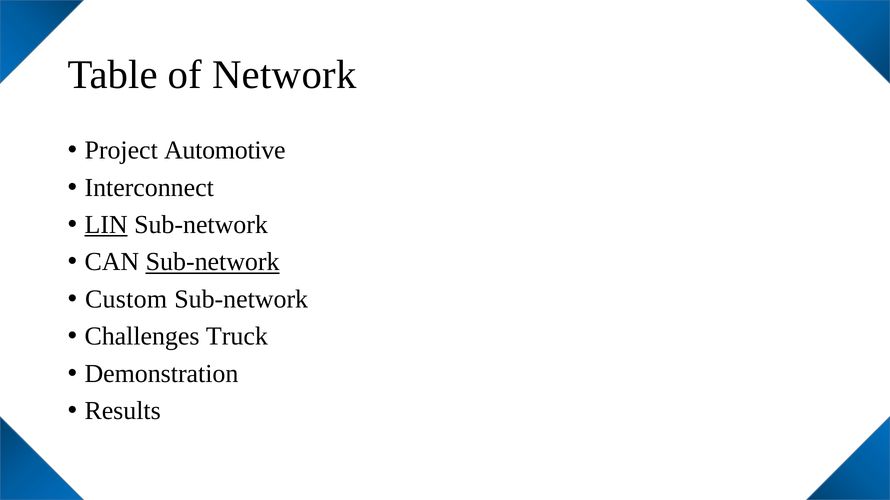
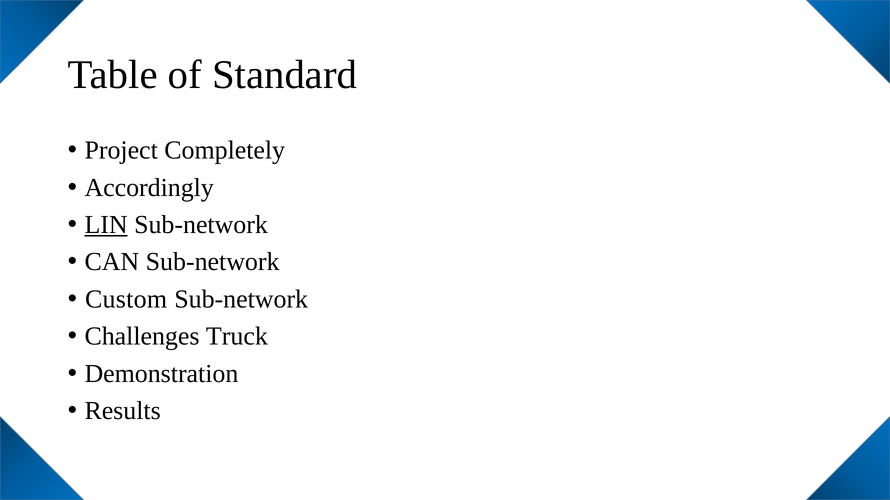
Network: Network -> Standard (285, 75)
Automotive: Automotive -> Completely (225, 150)
Interconnect: Interconnect -> Accordingly (149, 188)
Sub-network underline: present -> none (213, 262)
